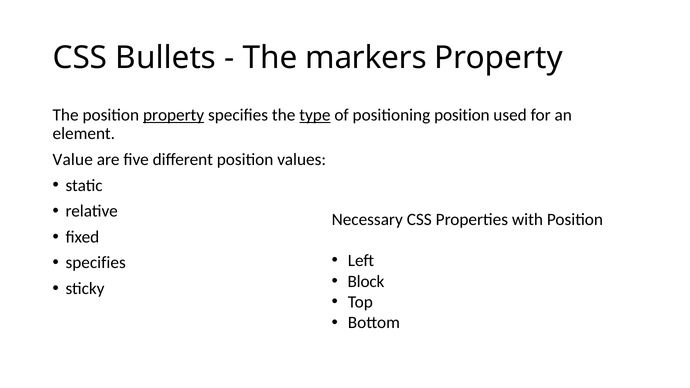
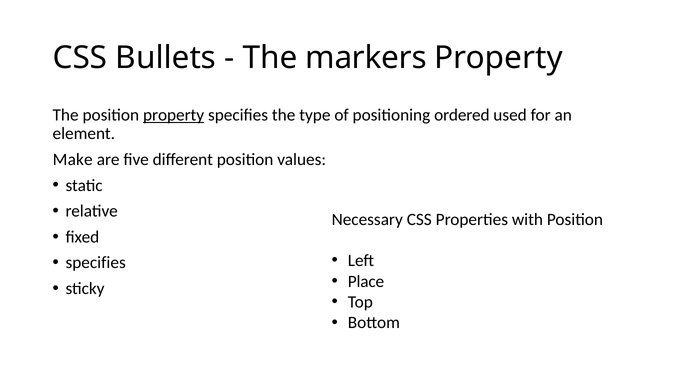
type underline: present -> none (315, 115)
positioning position: position -> ordered (462, 115)
Value: Value -> Make (73, 160)
Block: Block -> Place (366, 281)
